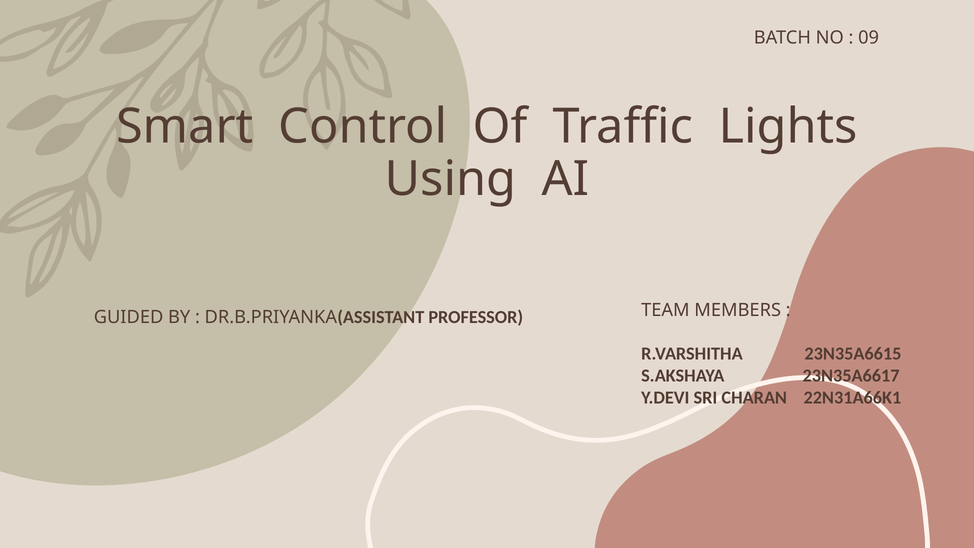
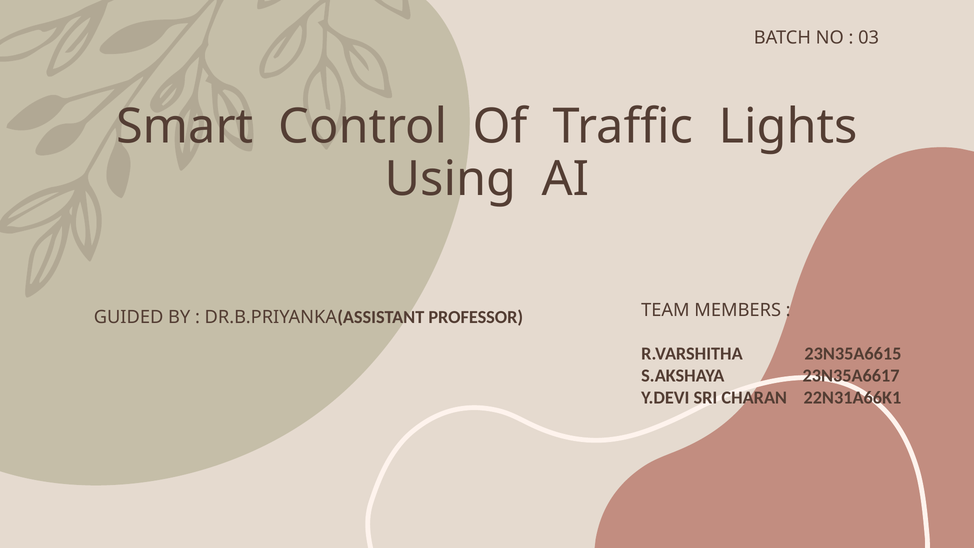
09: 09 -> 03 (869, 38)
